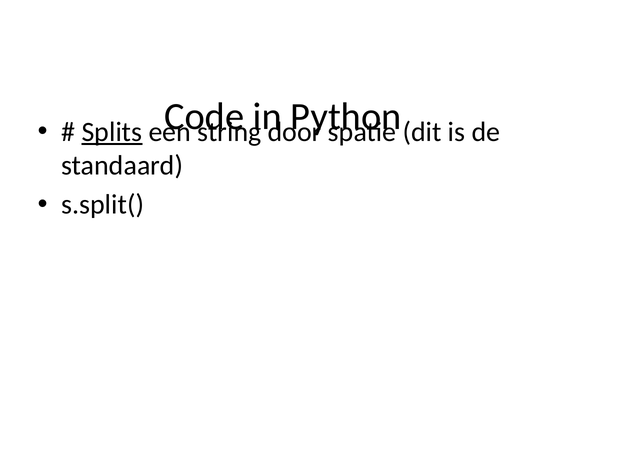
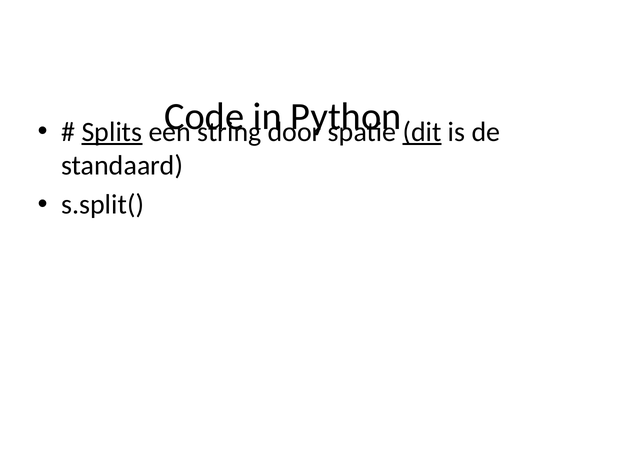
dit underline: none -> present (422, 132)
